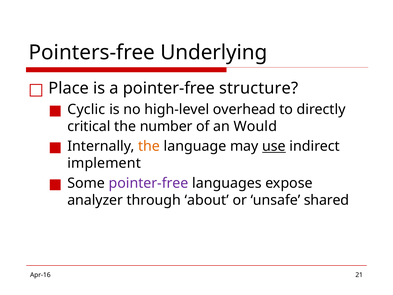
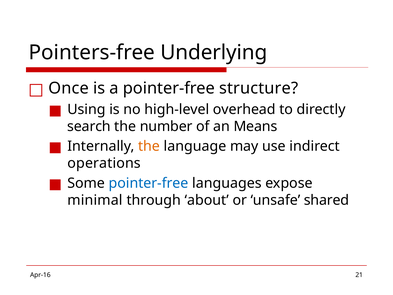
Place: Place -> Once (69, 88)
Cyclic: Cyclic -> Using (86, 109)
critical: critical -> search (89, 126)
Would: Would -> Means (255, 126)
use underline: present -> none (274, 146)
implement: implement -> operations (104, 163)
pointer-free colour: purple -> blue (149, 183)
analyzer: analyzer -> minimal (95, 200)
